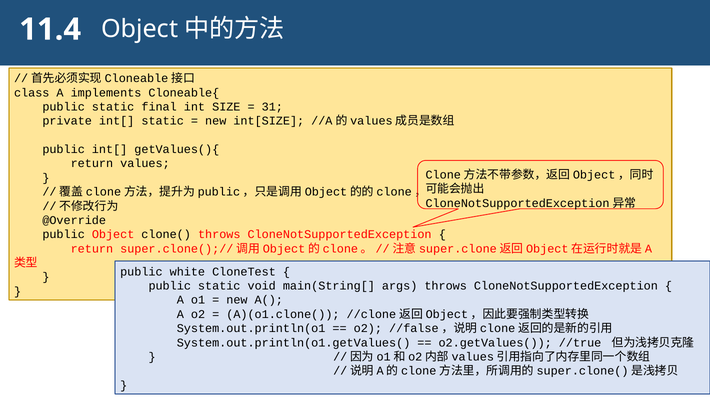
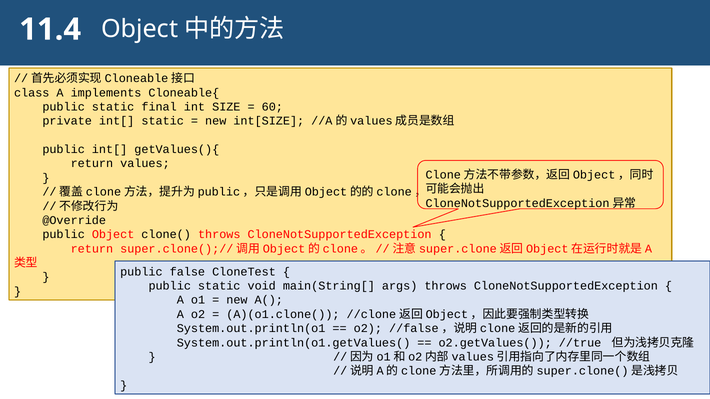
31: 31 -> 60 (272, 107)
white: white -> false (187, 272)
